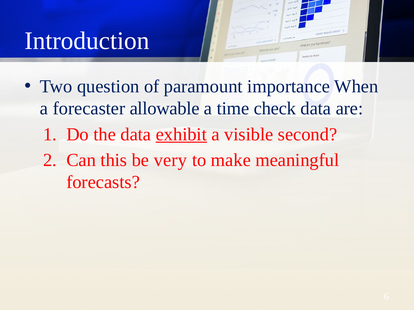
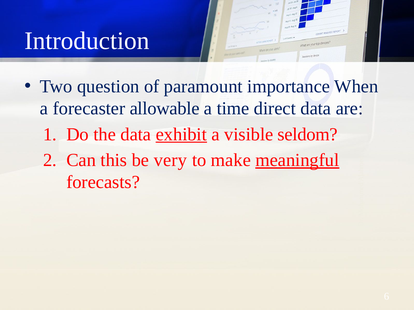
check: check -> direct (275, 109)
second: second -> seldom (308, 135)
meaningful underline: none -> present (297, 160)
